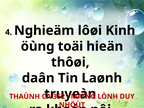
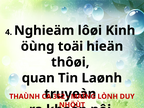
daân: daân -> quan (38, 78)
